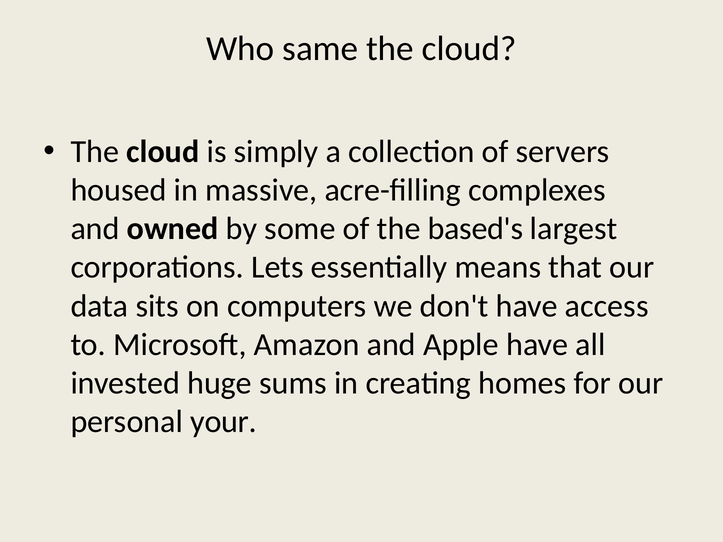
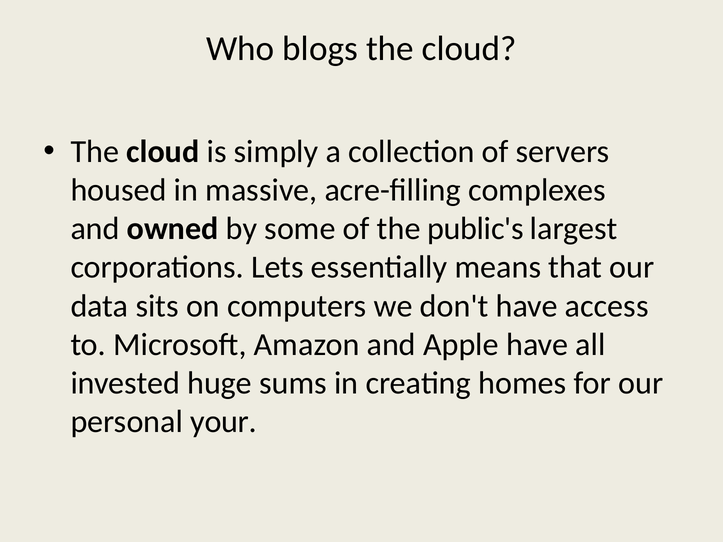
same: same -> blogs (320, 49)
based's: based's -> public's (475, 229)
